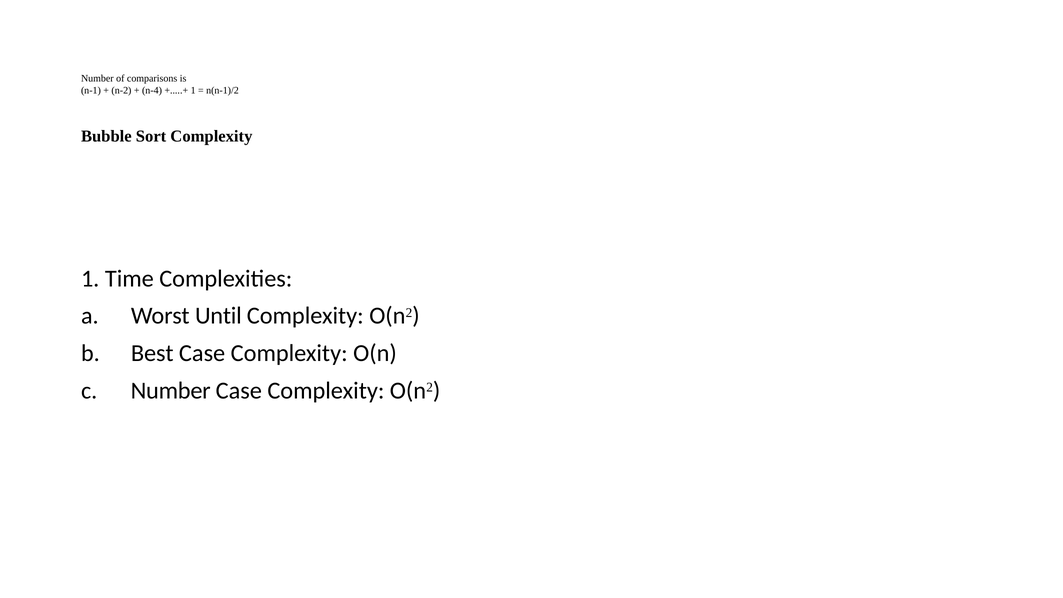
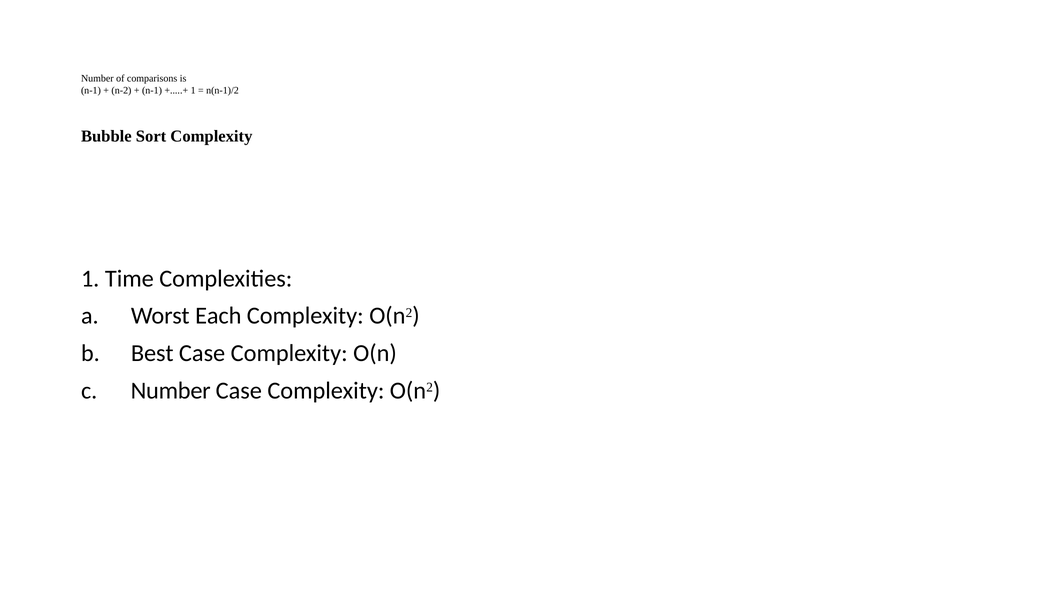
n-4: n-4 -> n-1 (152, 90)
Until: Until -> Each (218, 316)
